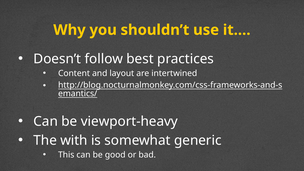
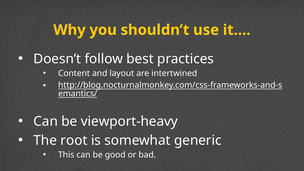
with: with -> root (74, 140)
